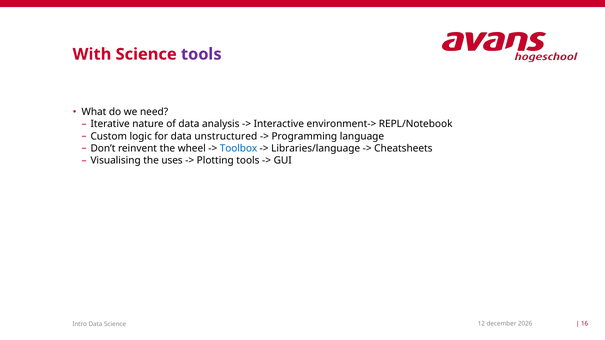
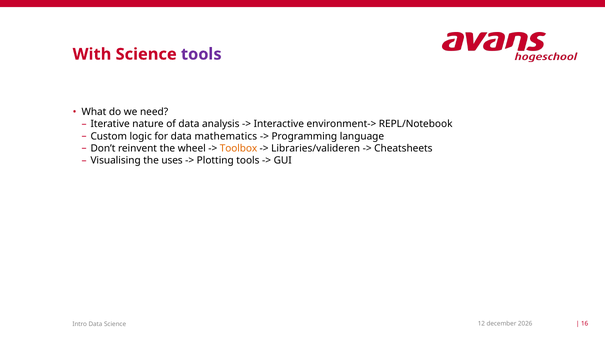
unstructured: unstructured -> mathematics (226, 136)
Toolbox colour: blue -> orange (239, 148)
Libraries/language: Libraries/language -> Libraries/valideren (316, 148)
